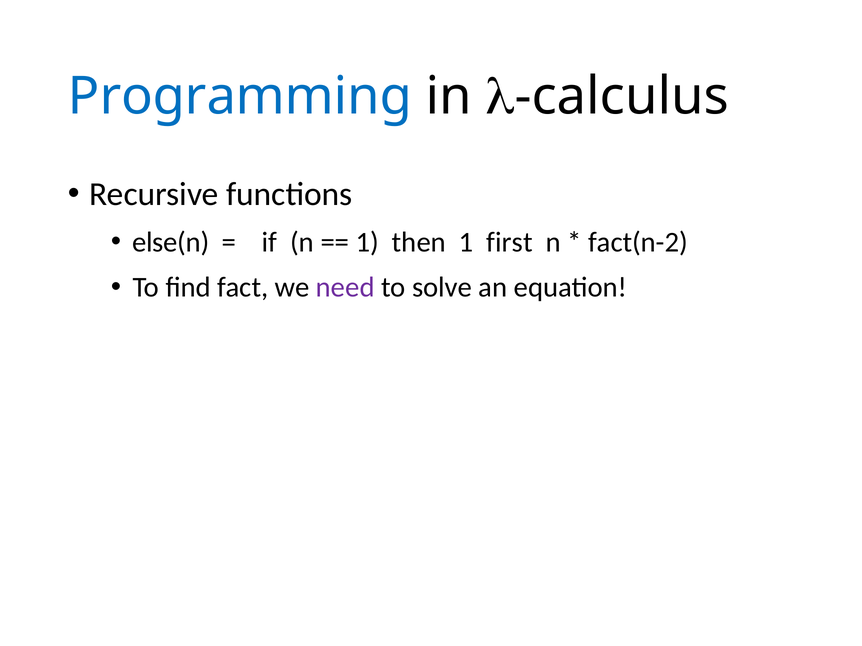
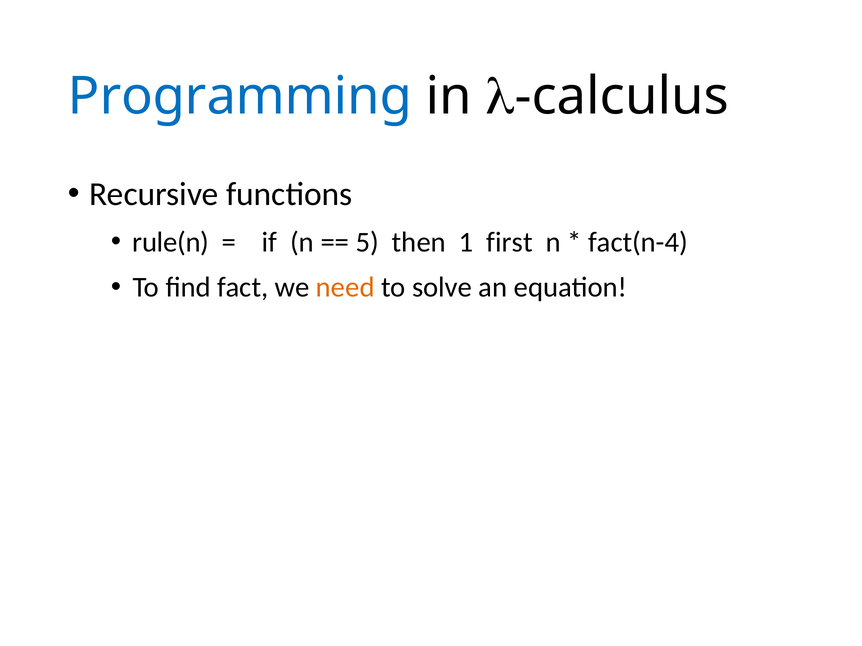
else(n: else(n -> rule(n (171, 242)
1: 1 -> 5 (367, 242)
fact(n-2: fact(n-2 -> fact(n-4 (638, 242)
need colour: purple -> orange (345, 288)
